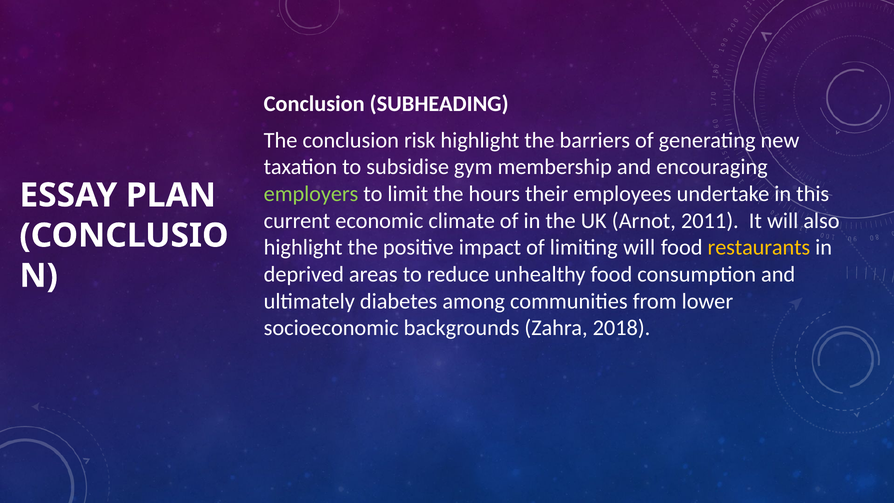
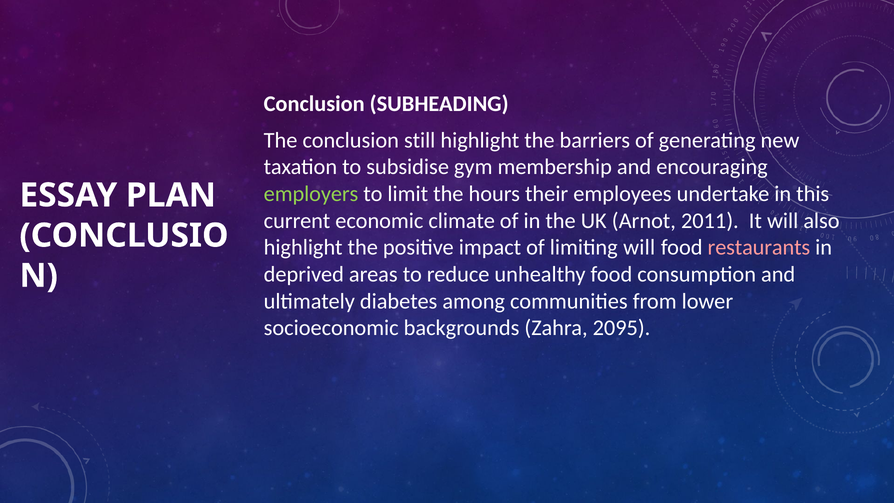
risk: risk -> still (420, 140)
restaurants colour: yellow -> pink (759, 247)
2018: 2018 -> 2095 (621, 328)
